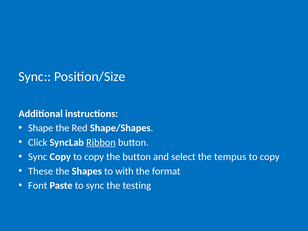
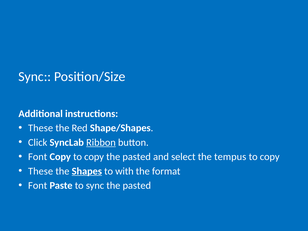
Shape: Shape -> These (41, 128)
Sync: Sync -> Font (38, 157)
copy the button: button -> pasted (137, 157)
Shapes underline: none -> present (87, 171)
sync the testing: testing -> pasted (137, 185)
